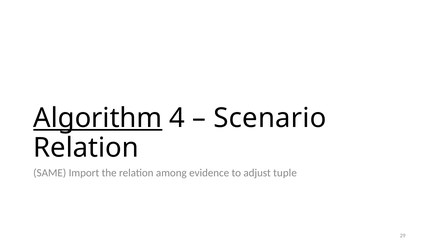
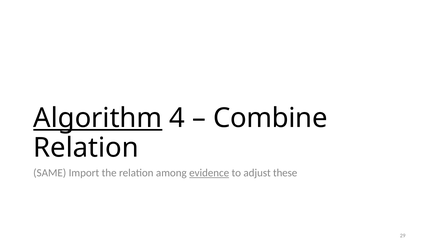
Scenario: Scenario -> Combine (270, 118)
evidence underline: none -> present (209, 173)
tuple: tuple -> these (285, 173)
